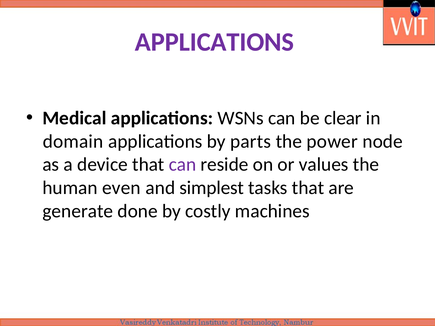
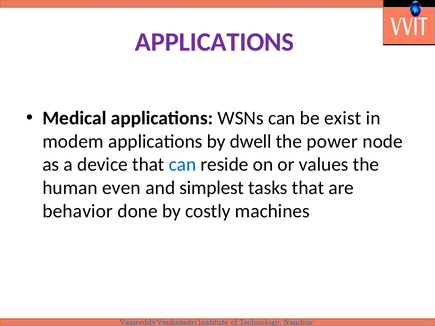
clear: clear -> exist (343, 118)
domain: domain -> modem (73, 142)
parts: parts -> dwell (251, 142)
can colour: purple -> blue (183, 165)
generate: generate -> behavior (78, 211)
